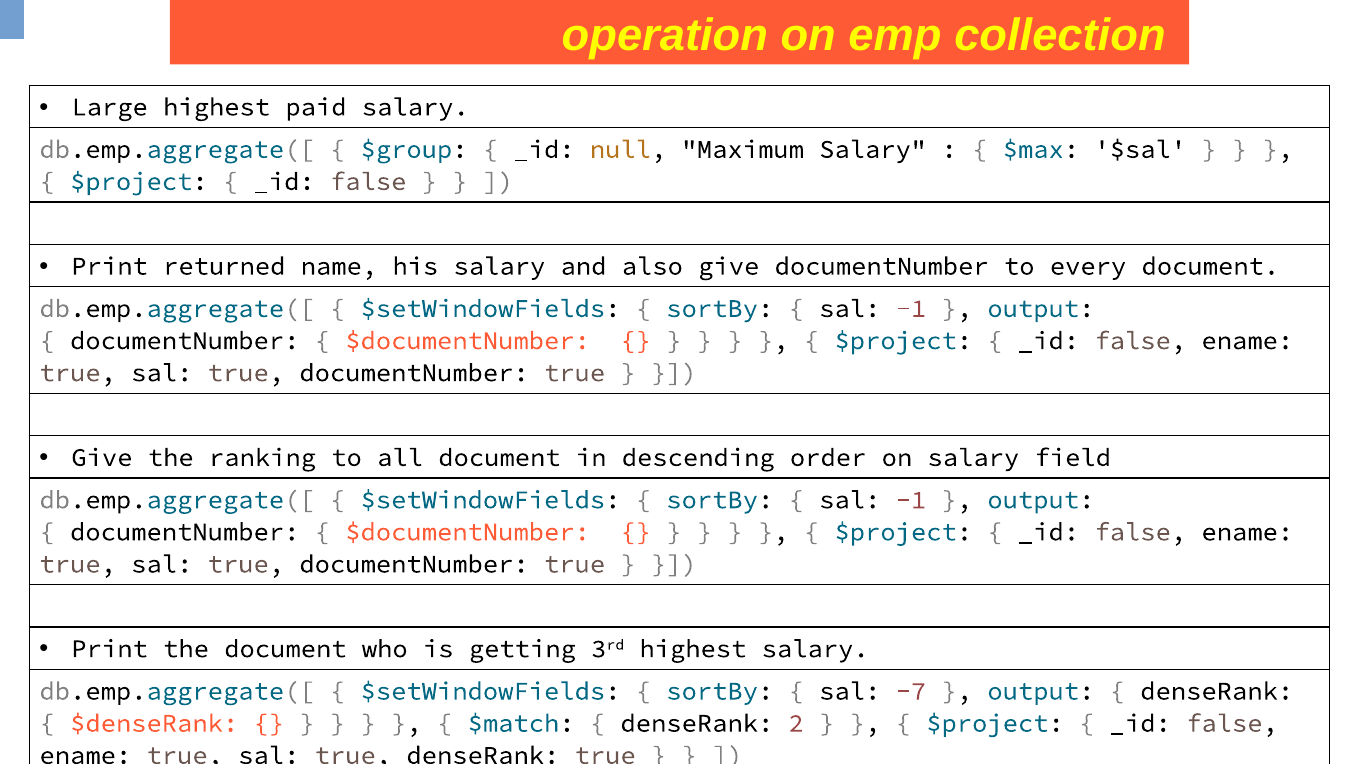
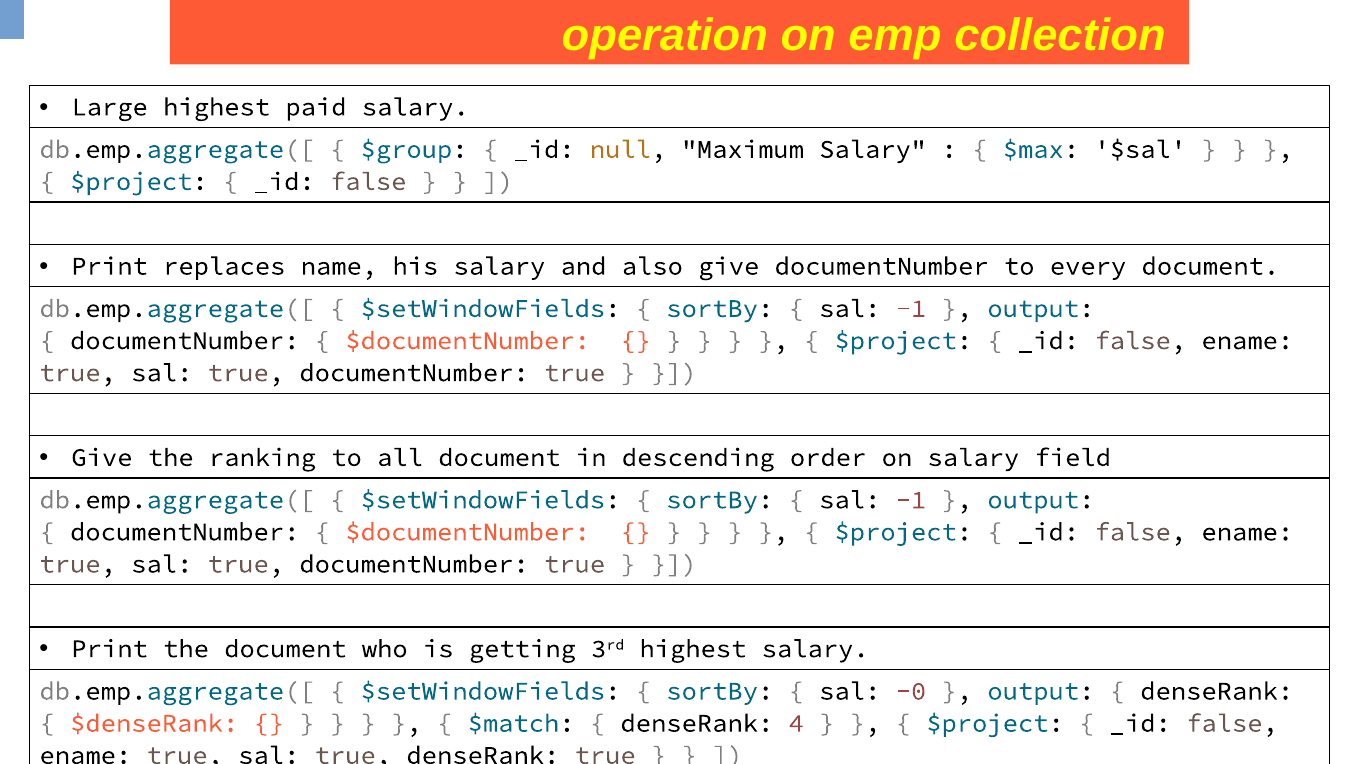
returned: returned -> replaces (224, 266)
-7: -7 -> -0 (911, 692)
2: 2 -> 4 (796, 724)
